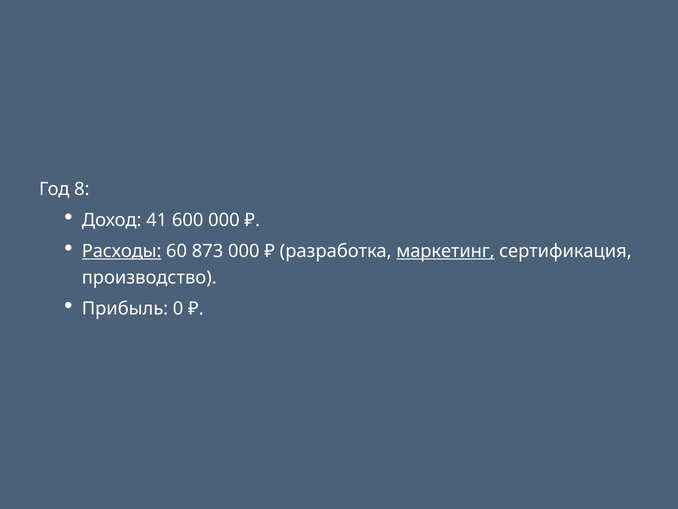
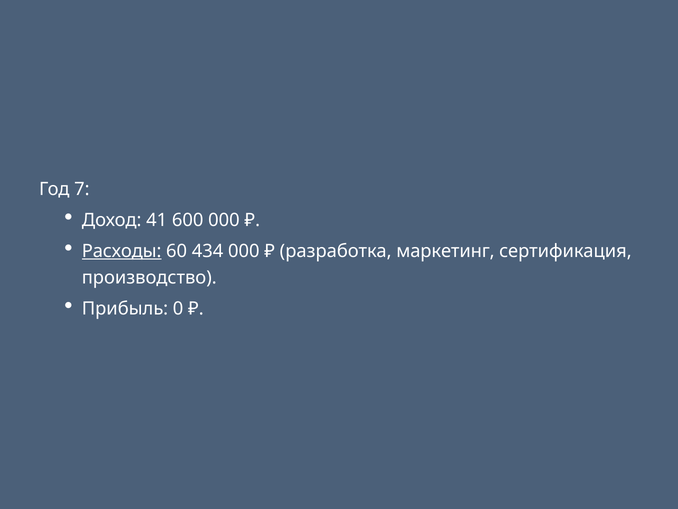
8: 8 -> 7 (82, 189)
873: 873 -> 434 (208, 251)
маркетинг underline: present -> none (445, 251)
